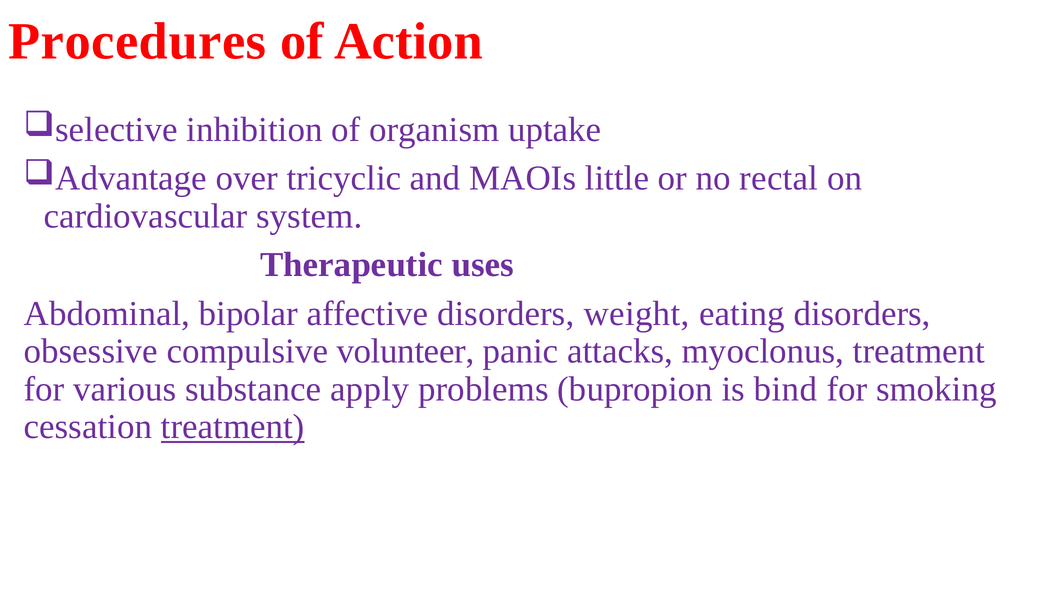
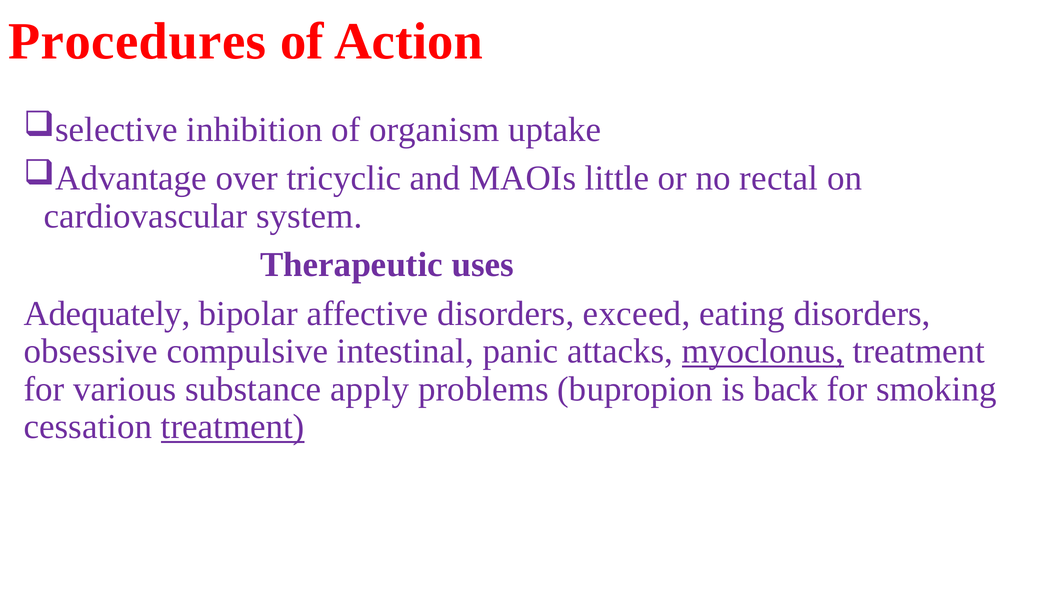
Abdominal: Abdominal -> Adequately (107, 314)
weight: weight -> exceed (637, 314)
volunteer: volunteer -> intestinal (405, 352)
myoclonus underline: none -> present (763, 352)
bind: bind -> back (786, 389)
